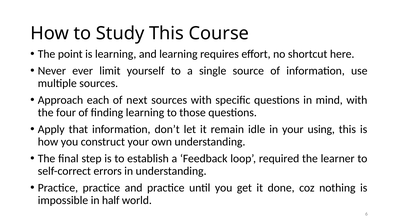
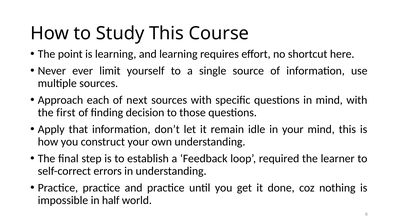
four: four -> first (66, 112)
finding learning: learning -> decision (145, 112)
your using: using -> mind (321, 129)
